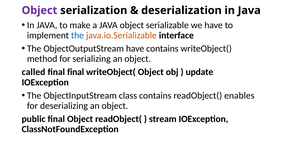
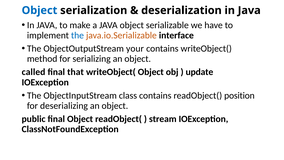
Object colour: purple -> blue (40, 10)
ObjectOutputStream have: have -> your (135, 49)
final final: final -> that (76, 72)
enables: enables -> position (239, 95)
